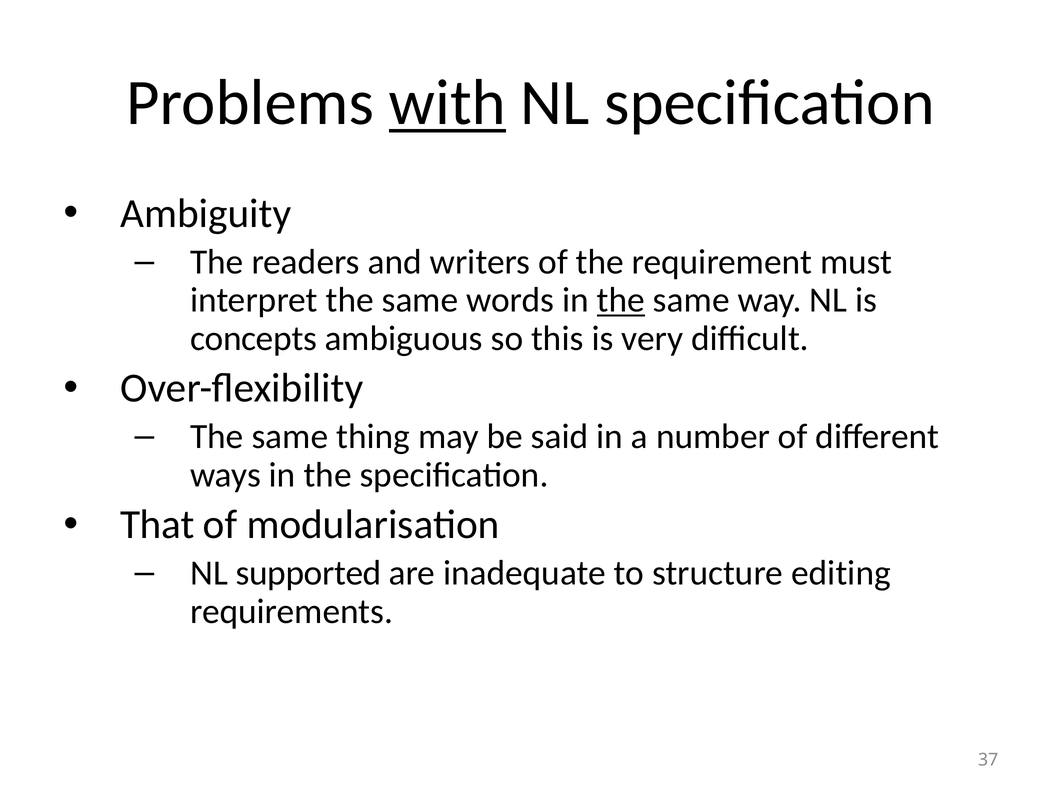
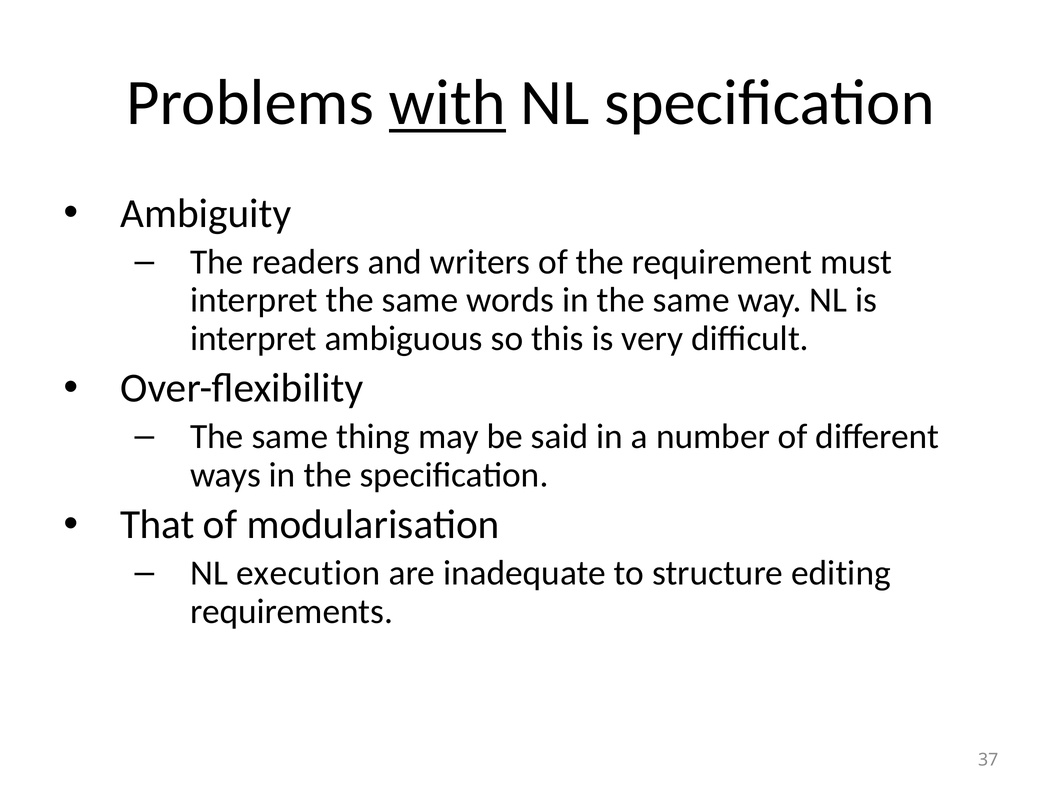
the underline: present -> none (621, 300)
concepts: concepts -> interpret (253, 338)
supported: supported -> execution (308, 573)
